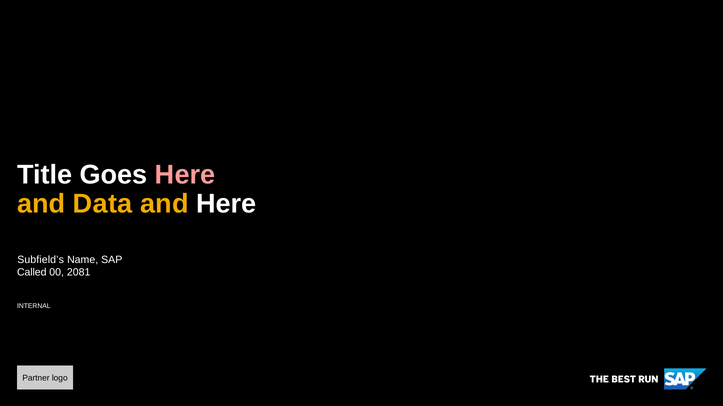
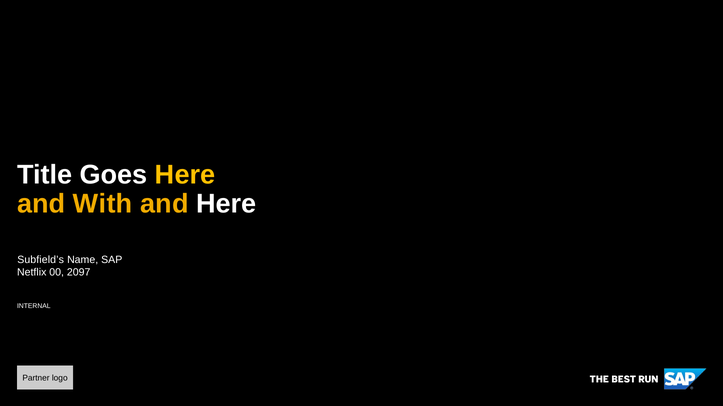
Here colour: pink -> yellow (185, 175)
Data: Data -> With (103, 204)
Called: Called -> Netflix (32, 273)
2081: 2081 -> 2097 (79, 273)
